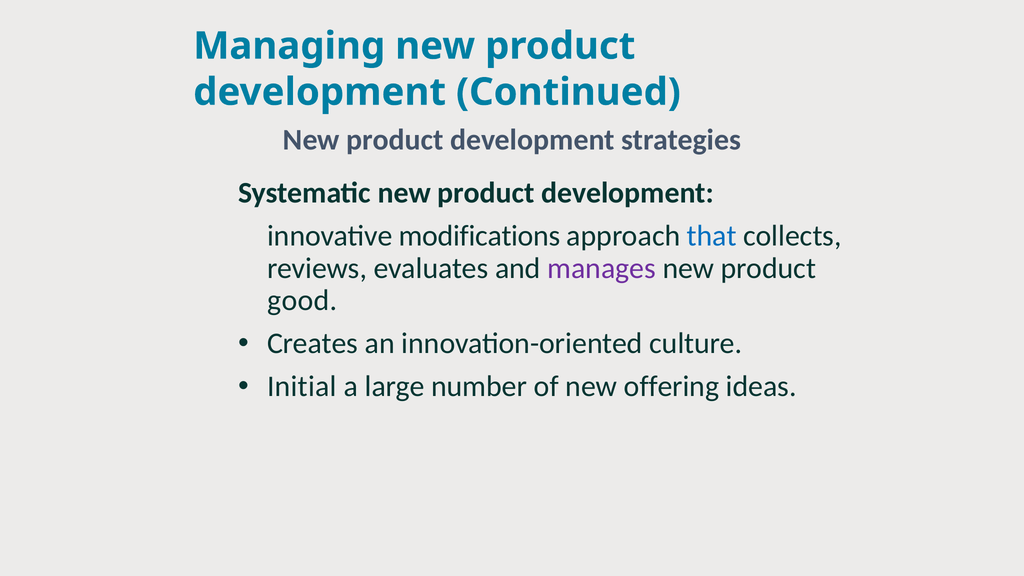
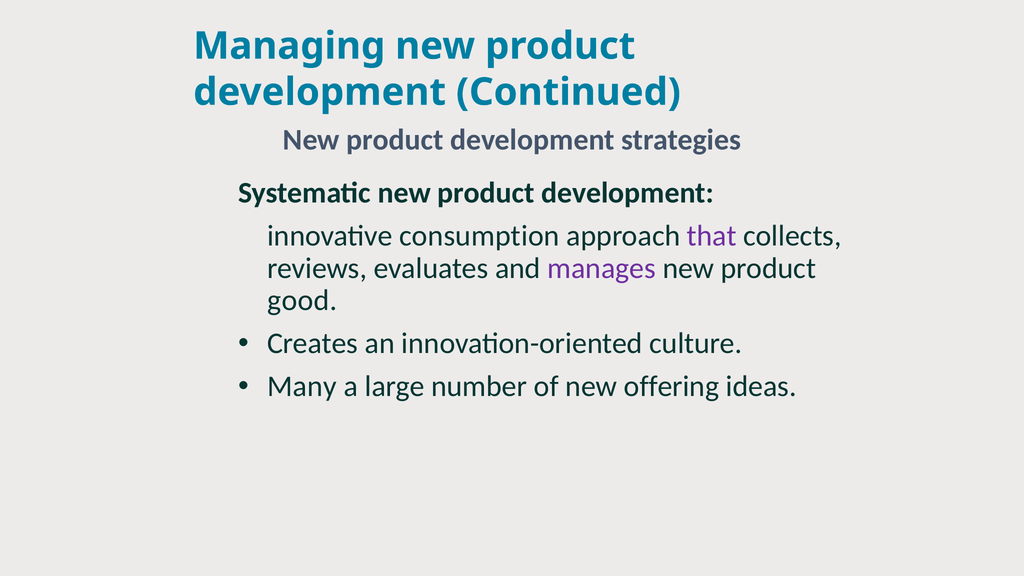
modifications: modifications -> consumption (479, 236)
that colour: blue -> purple (712, 236)
Initial: Initial -> Many (302, 386)
